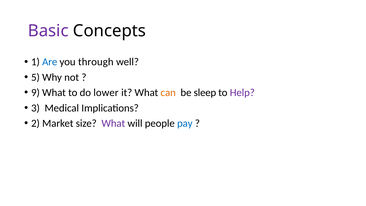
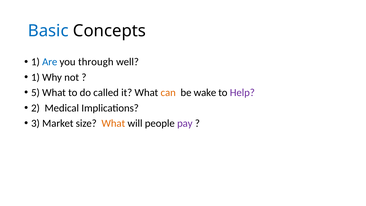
Basic colour: purple -> blue (48, 31)
5: 5 -> 1 (35, 77)
9: 9 -> 5 (35, 93)
lower: lower -> called (106, 93)
sleep: sleep -> wake (205, 93)
3: 3 -> 2 (35, 108)
2: 2 -> 3 (35, 123)
What colour: purple -> orange (113, 123)
pay colour: blue -> purple (185, 123)
